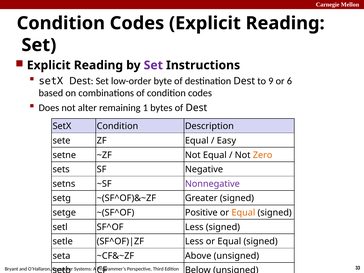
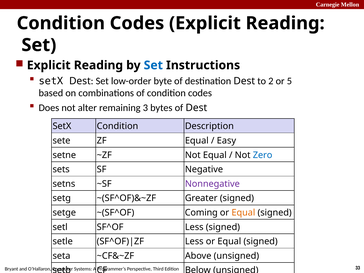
Set colour: purple -> blue (153, 65)
9: 9 -> 2 (271, 81)
6: 6 -> 5 (289, 81)
1: 1 -> 3 (145, 108)
Zero colour: orange -> blue (263, 155)
Positive: Positive -> Coming (201, 213)
